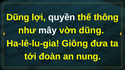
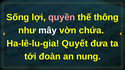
Dũng: Dũng -> Sống (18, 17)
quyền colour: white -> pink (62, 17)
vờn dũng: dũng -> chứa (91, 30)
Giông: Giông -> Quyết (75, 44)
